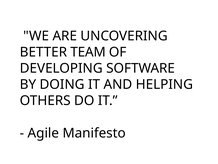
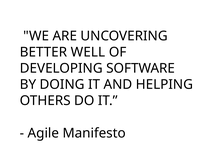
TEAM: TEAM -> WELL (88, 52)
